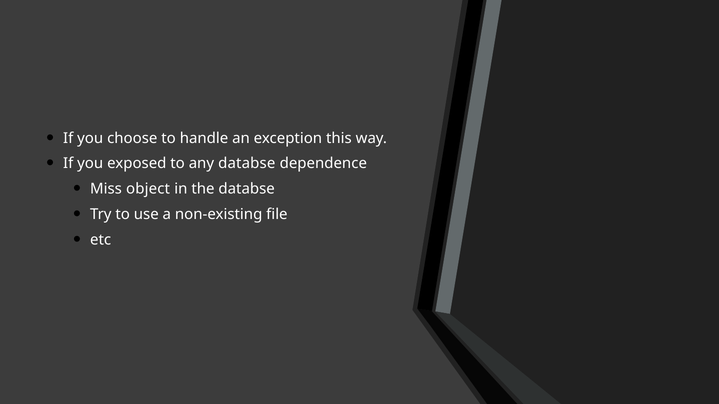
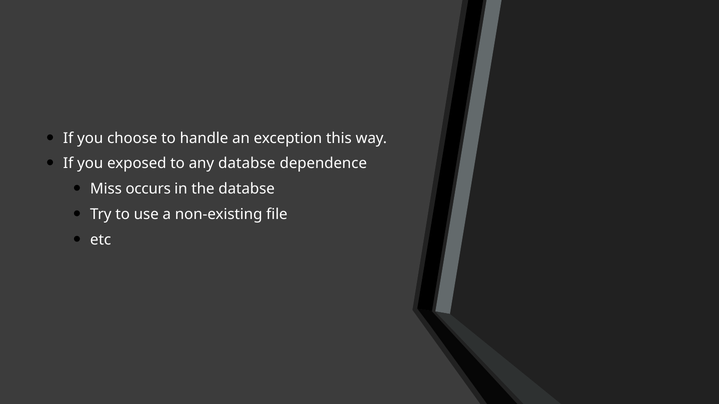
object: object -> occurs (148, 189)
